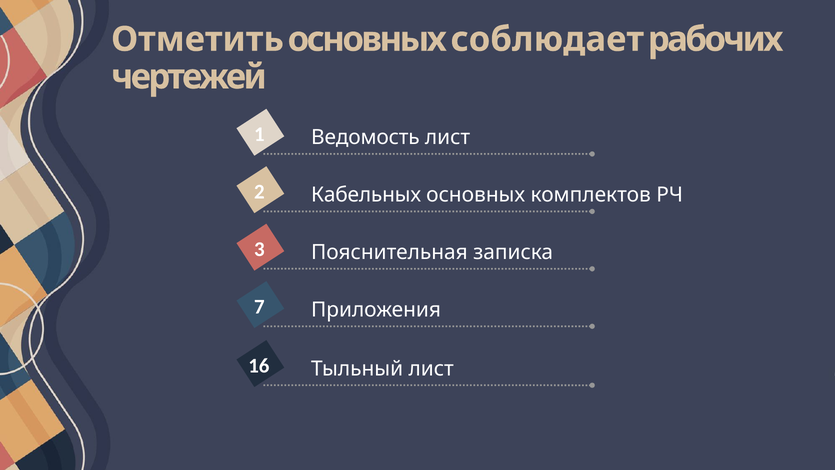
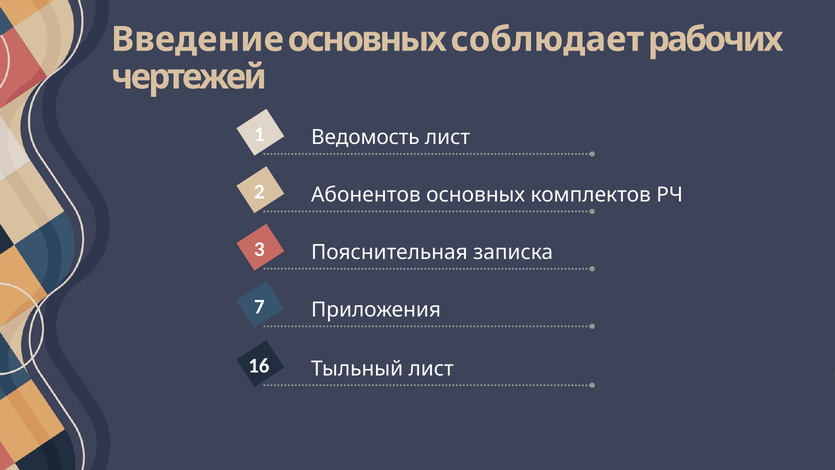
Отметить: Отметить -> Введение (198, 39)
Кабельных: Кабельных -> Абонентов (366, 195)
